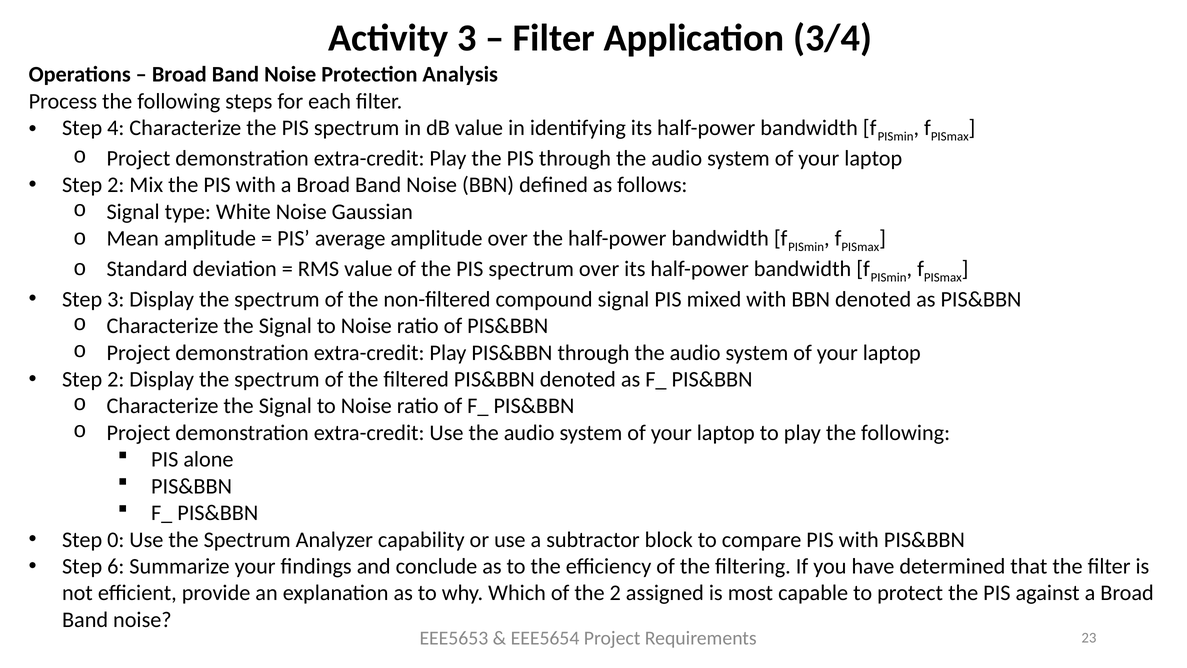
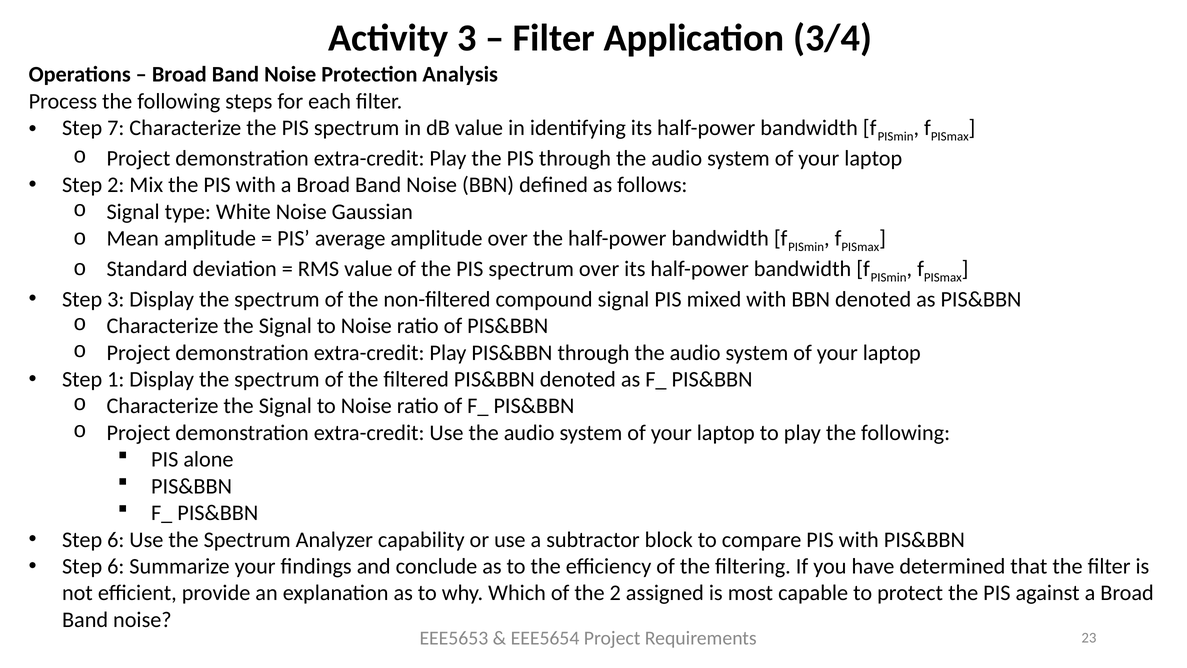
4: 4 -> 7 (116, 128)
2: 2 -> 1 (116, 379)
0: 0 -> 6 (116, 539)
